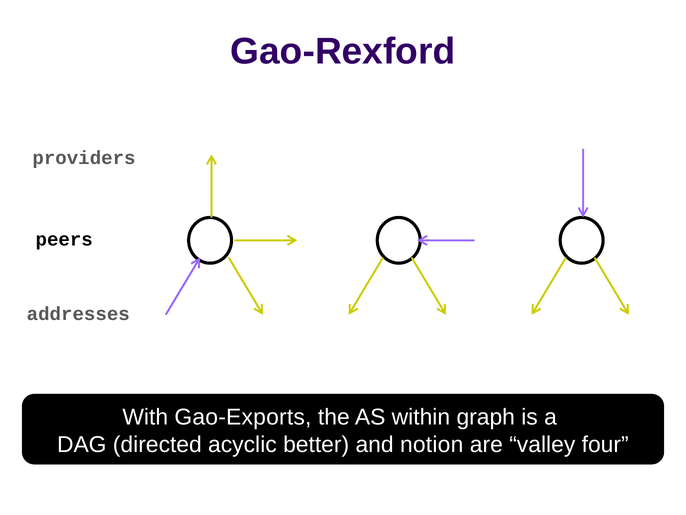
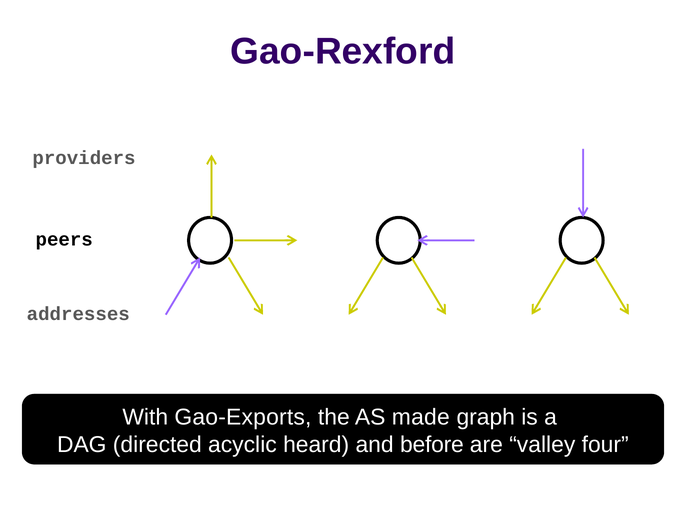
within: within -> made (421, 417)
better: better -> heard (316, 444)
notion: notion -> before (432, 444)
